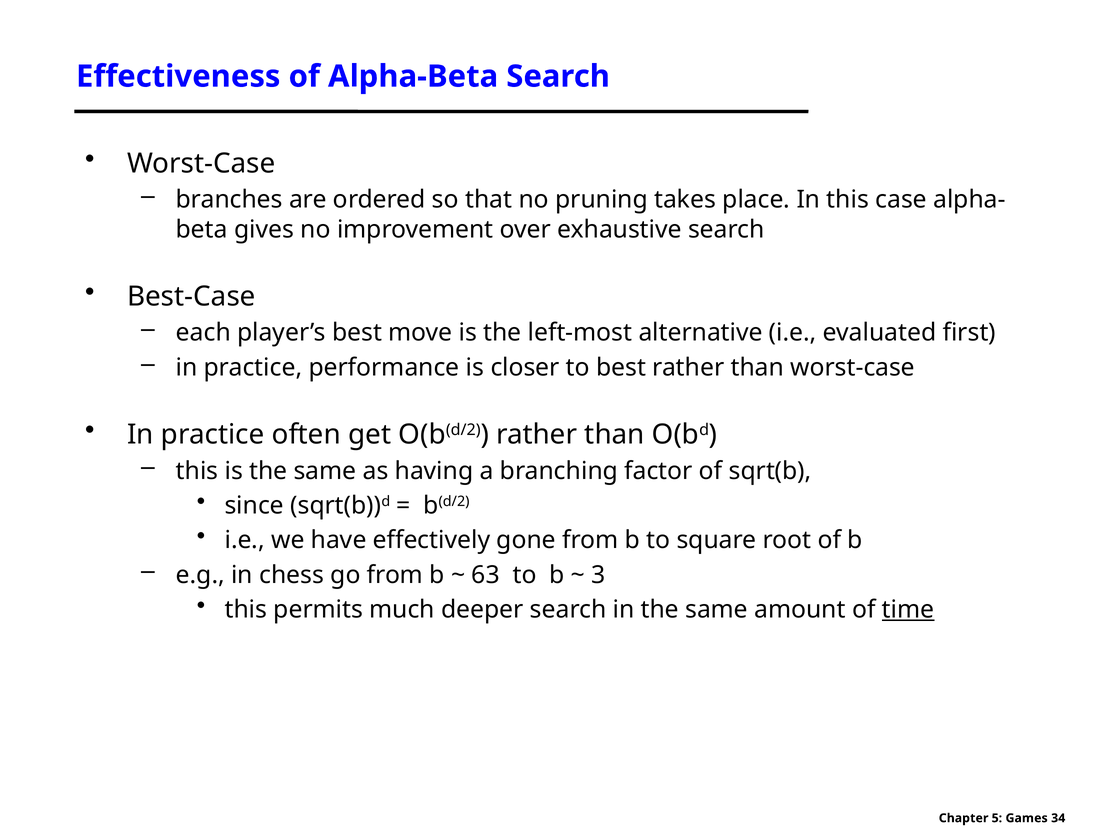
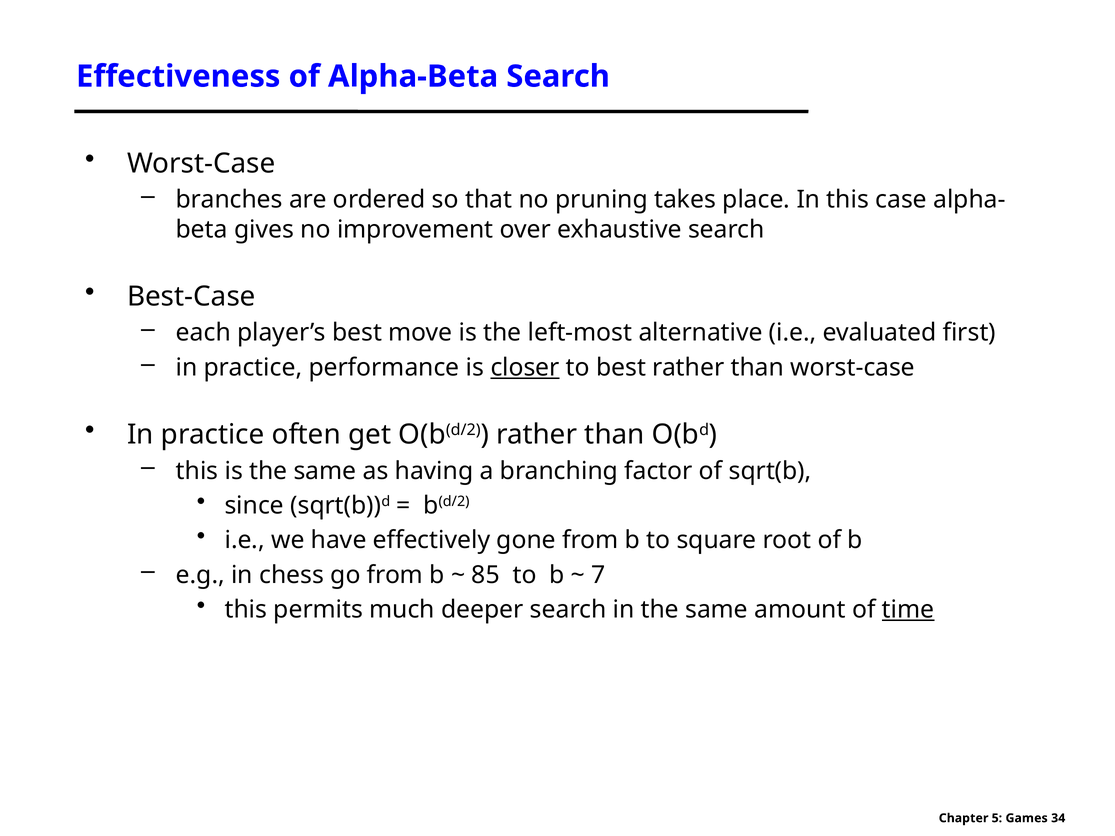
closer underline: none -> present (525, 368)
63: 63 -> 85 (486, 575)
3: 3 -> 7 (598, 575)
